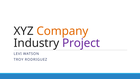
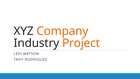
Project colour: purple -> orange (81, 43)
